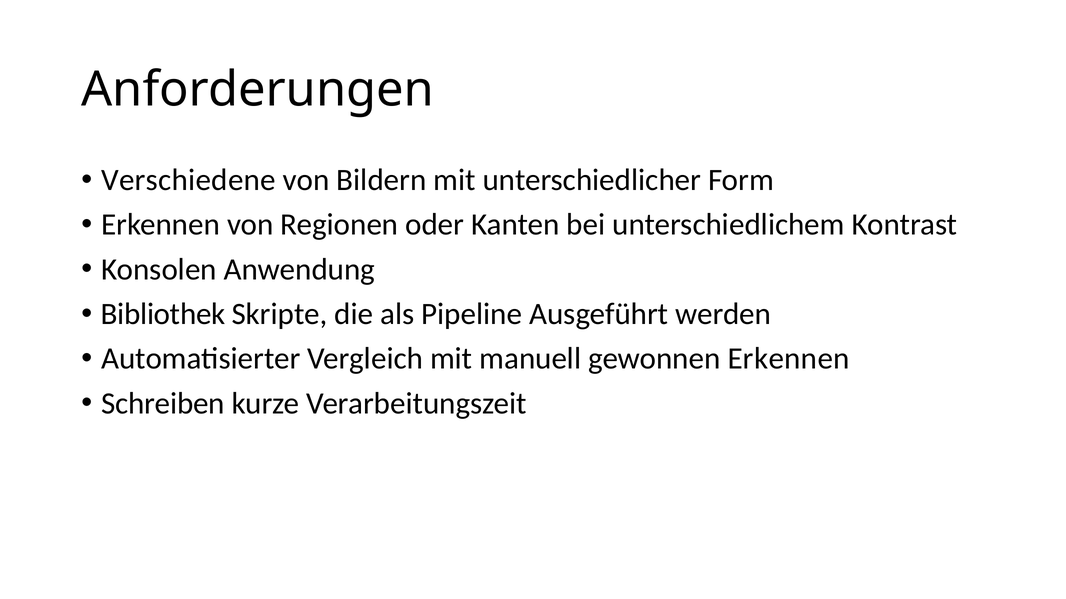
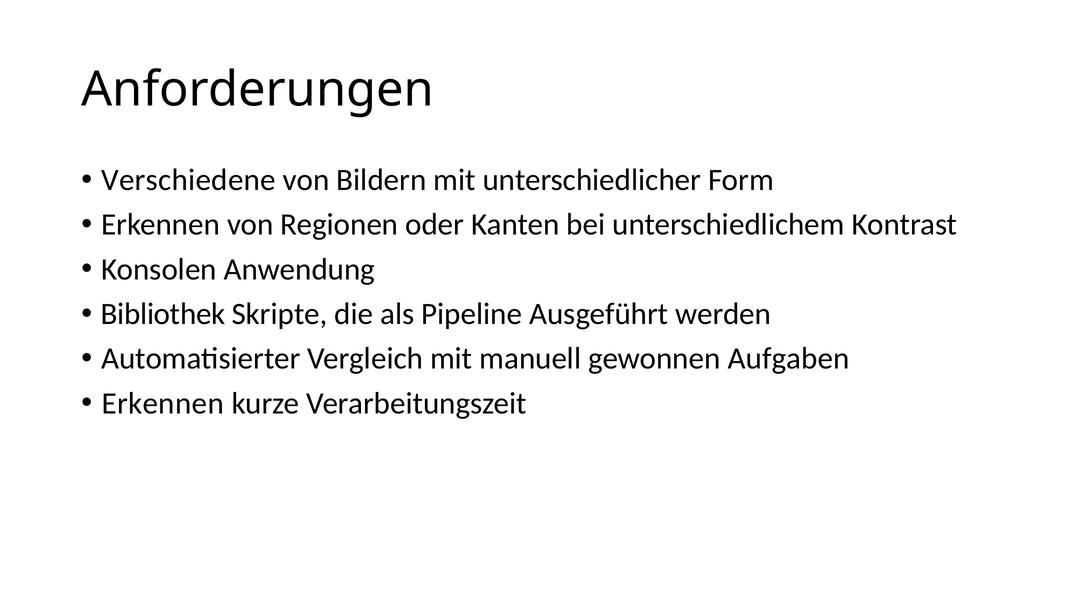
gewonnen Erkennen: Erkennen -> Aufgaben (789, 359)
Schreiben: Schreiben -> Erkennen (163, 404)
